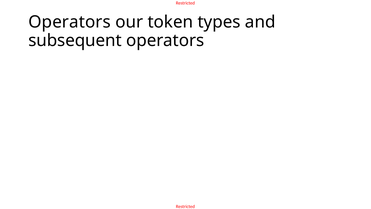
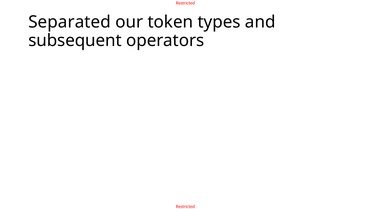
Operators: Operators -> Separated (70, 22)
